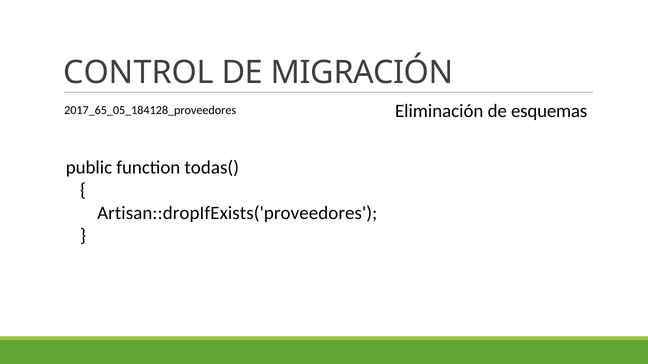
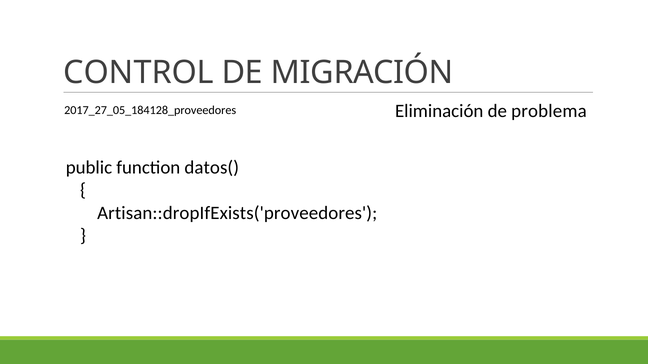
2017_65_05_184128_proveedores: 2017_65_05_184128_proveedores -> 2017_27_05_184128_proveedores (150, 111)
esquemas: esquemas -> problema (549, 111)
todas(: todas( -> datos( (212, 168)
